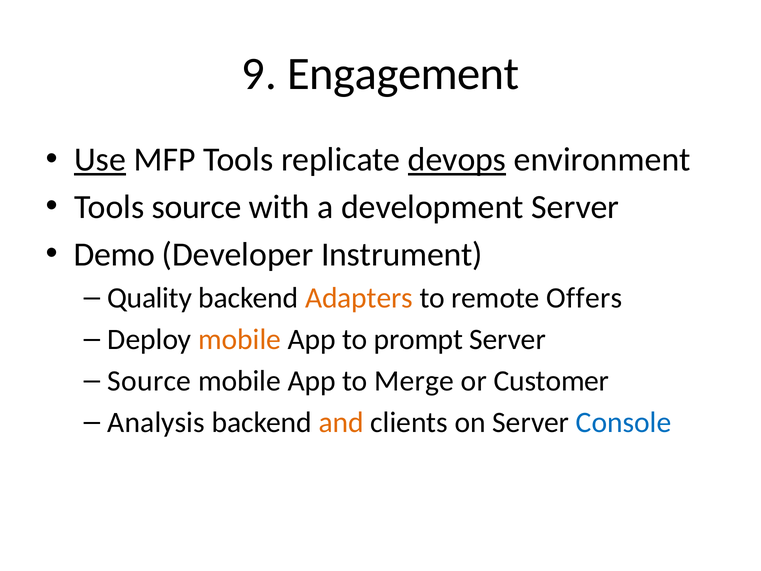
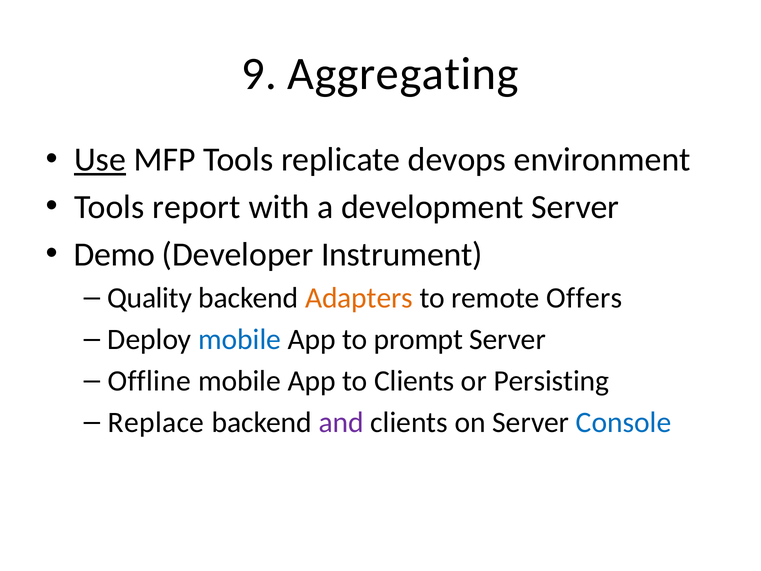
Engagement: Engagement -> Aggregating (403, 74)
devops underline: present -> none (457, 160)
Tools source: source -> report (196, 207)
mobile colour: orange -> blue (240, 340)
Source: Source -> Offline (149, 381)
to Merge: Merge -> Clients (414, 381)
Customer: Customer -> Persisting (551, 381)
Analysis: Analysis -> Replace (156, 422)
and colour: orange -> purple (341, 422)
